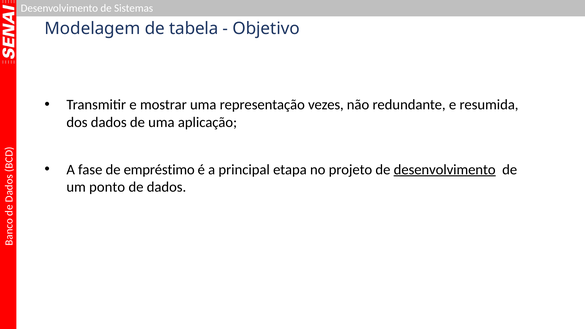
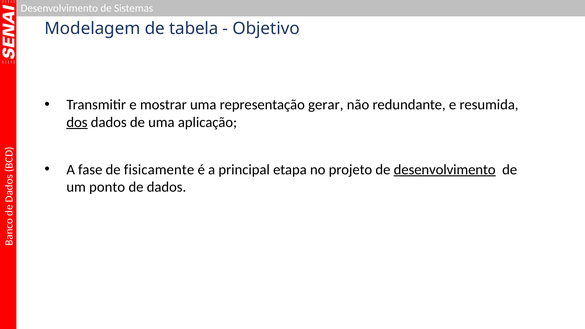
vezes: vezes -> gerar (326, 105)
dos underline: none -> present (77, 122)
empréstimo: empréstimo -> fisicamente (159, 170)
